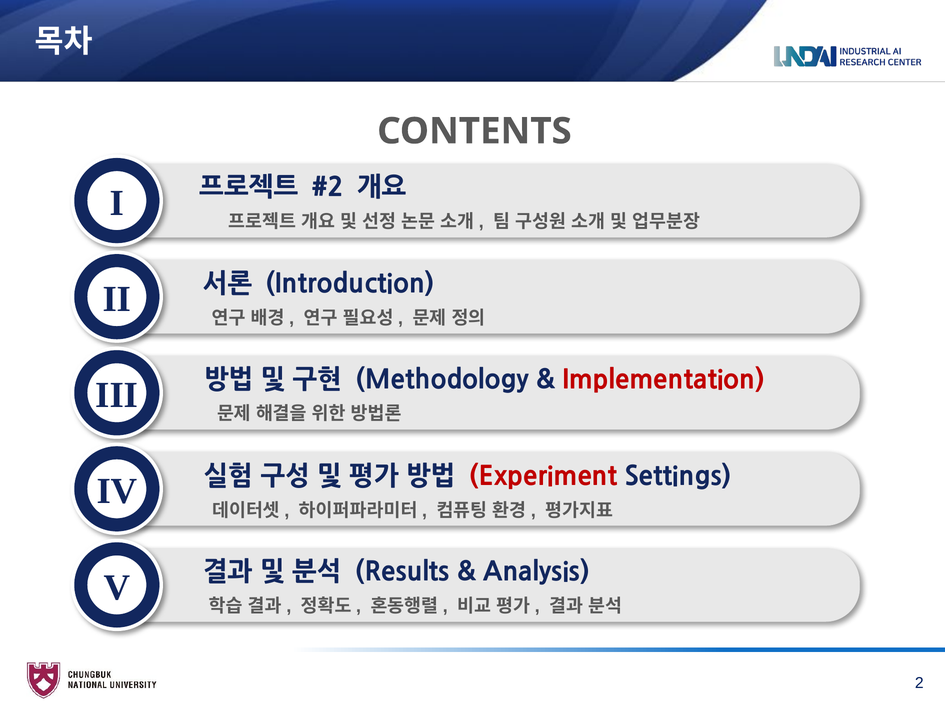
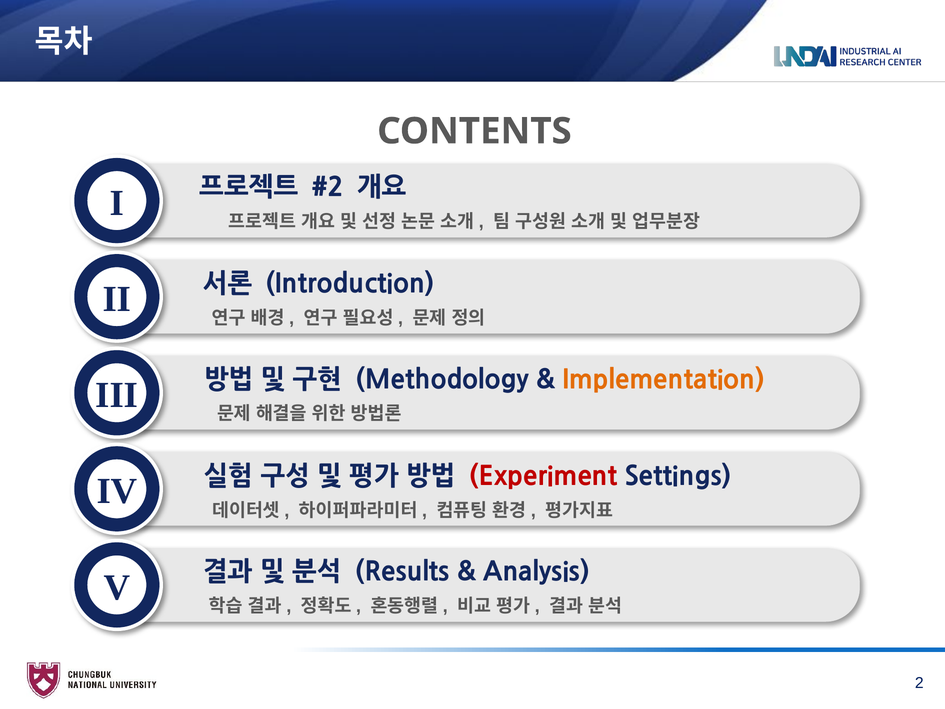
Implementation colour: red -> orange (664, 380)
